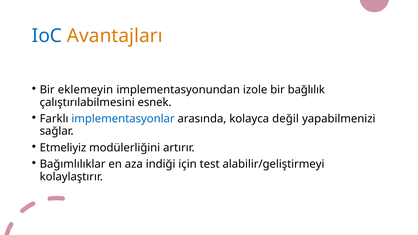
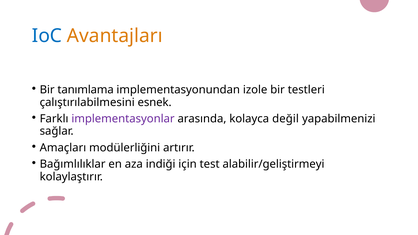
eklemeyin: eklemeyin -> tanımlama (86, 90)
bağlılık: bağlılık -> testleri (306, 90)
implementasyonlar colour: blue -> purple (123, 119)
Etmeliyiz: Etmeliyiz -> Amaçları (63, 148)
